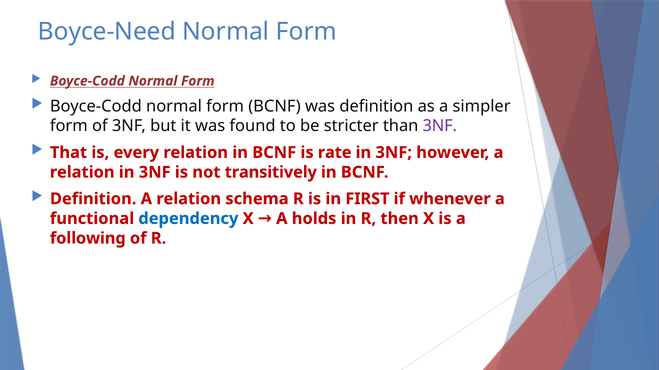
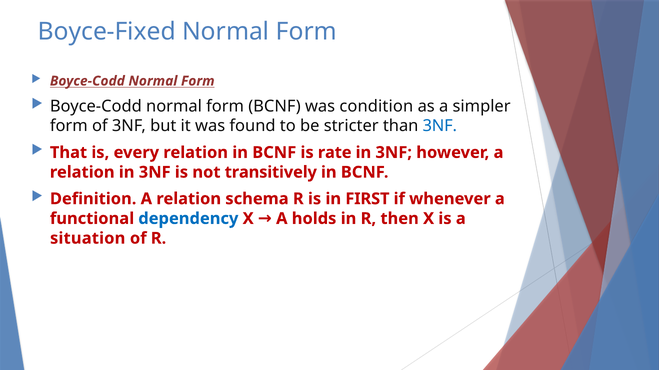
Boyce-Need: Boyce-Need -> Boyce-Fixed (107, 32)
was definition: definition -> condition (376, 106)
3NF colour: purple -> blue (440, 126)
following: following -> situation (88, 239)
